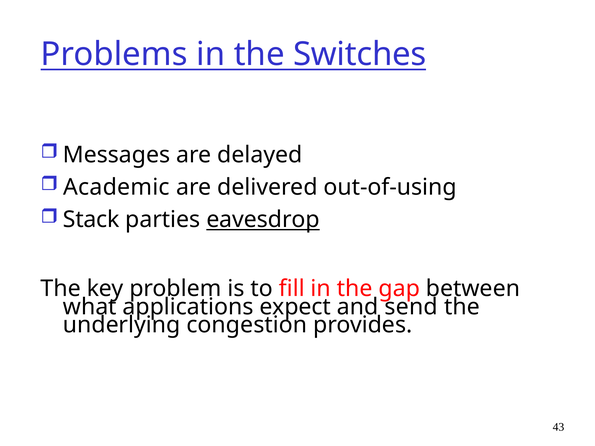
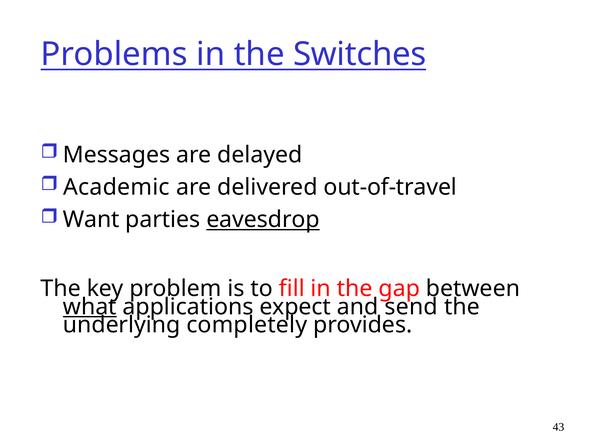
out-of-using: out-of-using -> out-of-travel (390, 187)
Stack: Stack -> Want (91, 220)
what underline: none -> present (90, 307)
congestion: congestion -> completely (247, 325)
